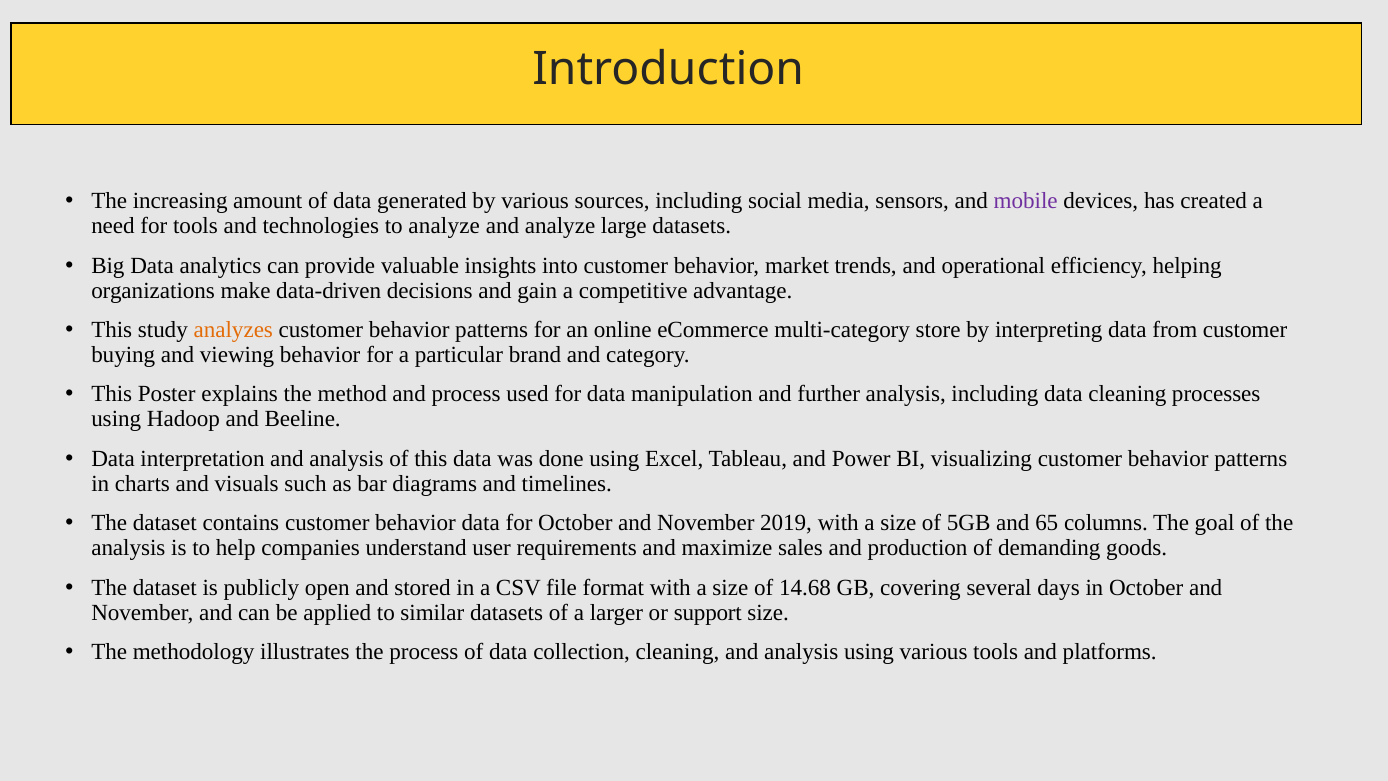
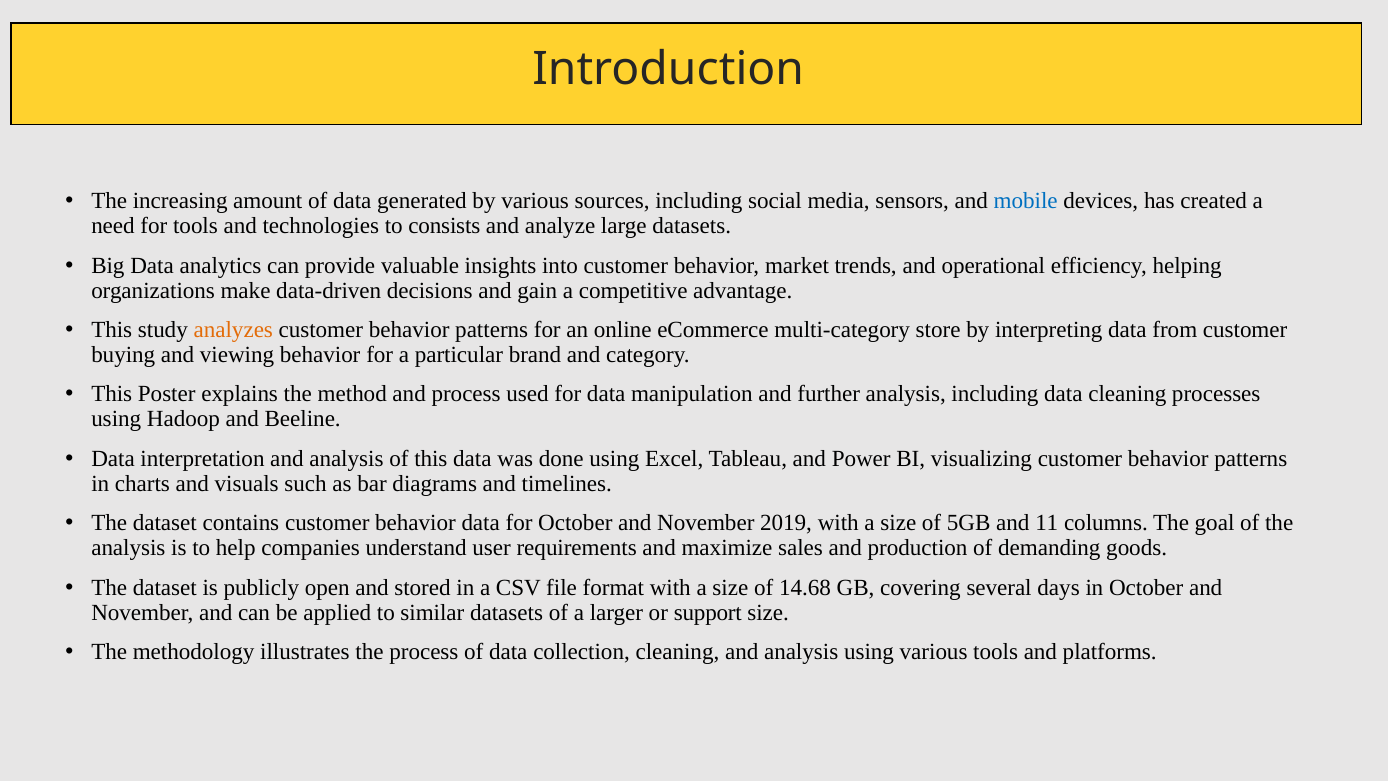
mobile colour: purple -> blue (1026, 201)
to analyze: analyze -> consists (444, 226)
65: 65 -> 11 (1047, 523)
